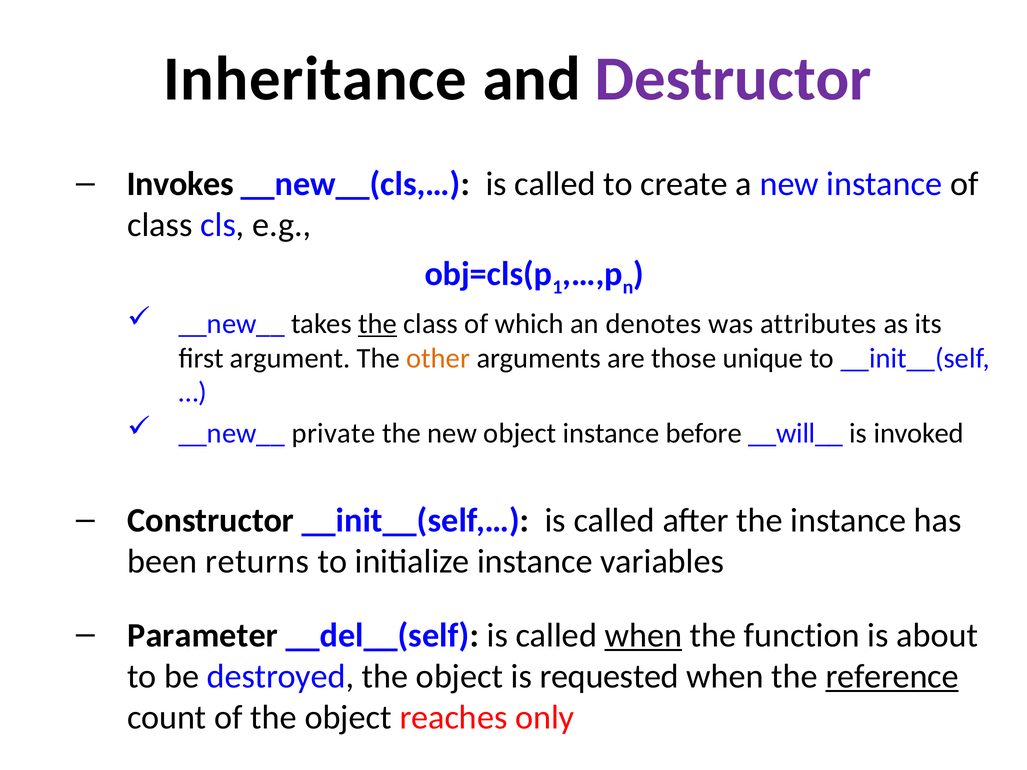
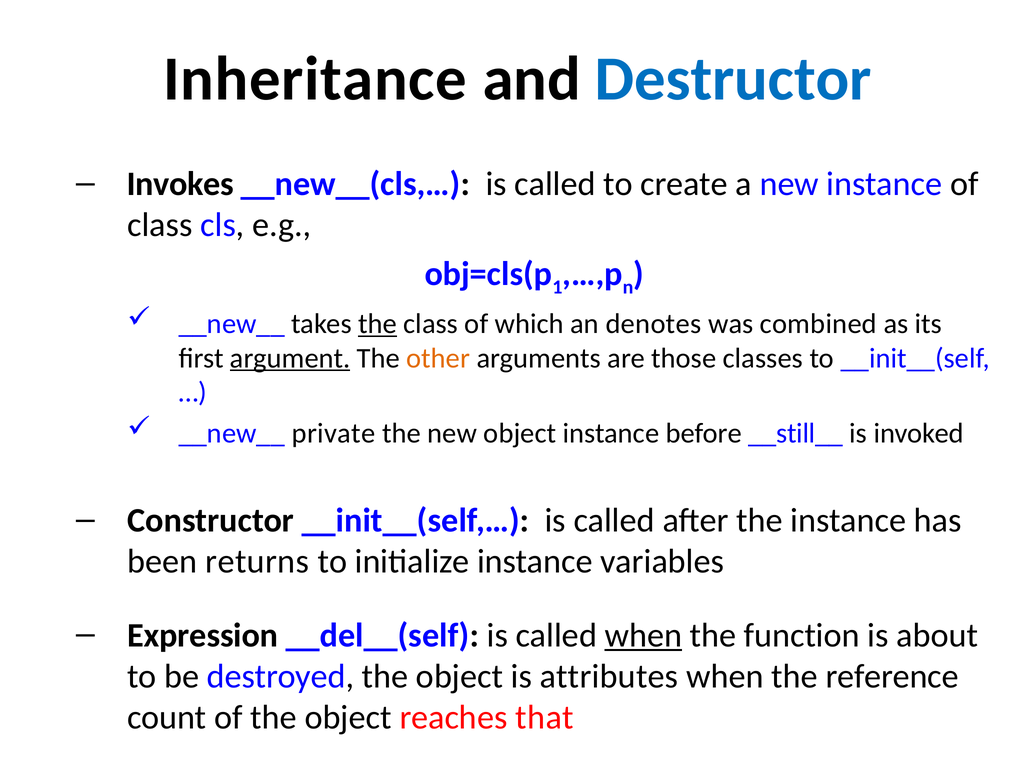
Destructor colour: purple -> blue (733, 79)
attributes: attributes -> combined (818, 324)
argument underline: none -> present (290, 358)
unique: unique -> classes (763, 358)
__will__: __will__ -> __still__ (796, 434)
Parameter: Parameter -> Expression (203, 635)
requested: requested -> attributes (609, 677)
reference underline: present -> none (892, 677)
only: only -> that (545, 718)
